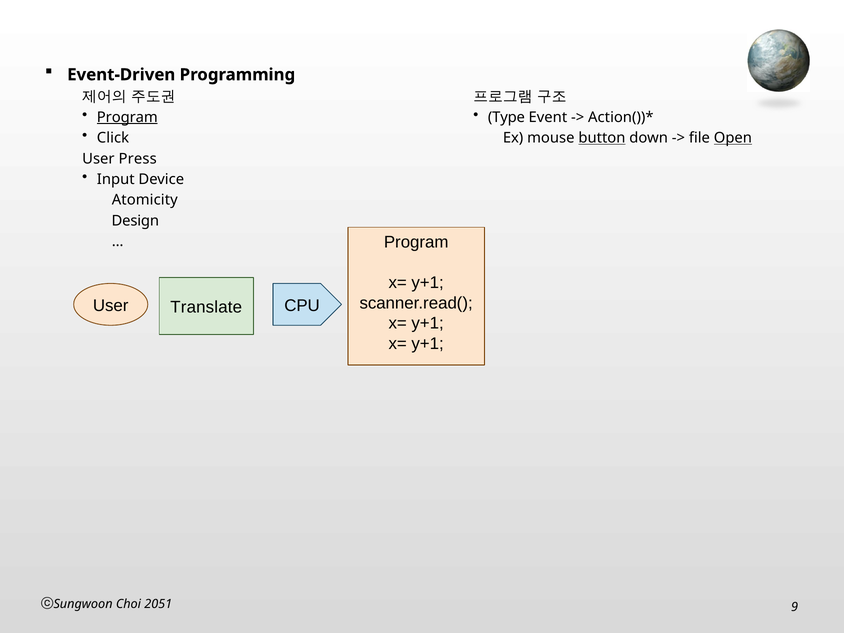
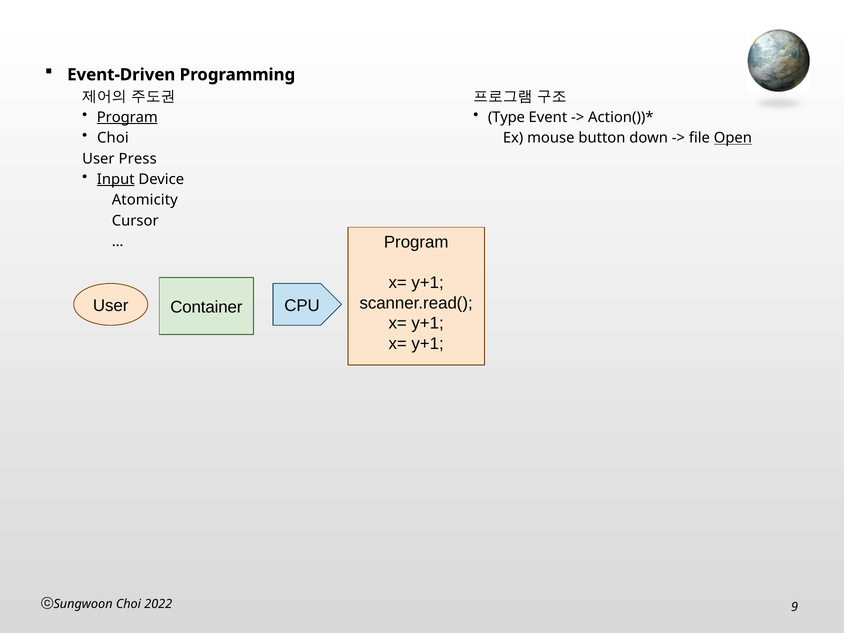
Click: Click -> Choi (113, 138)
button underline: present -> none (602, 138)
Input underline: none -> present (116, 179)
Design: Design -> Cursor (135, 221)
Translate: Translate -> Container (206, 307)
2051: 2051 -> 2022 (158, 604)
